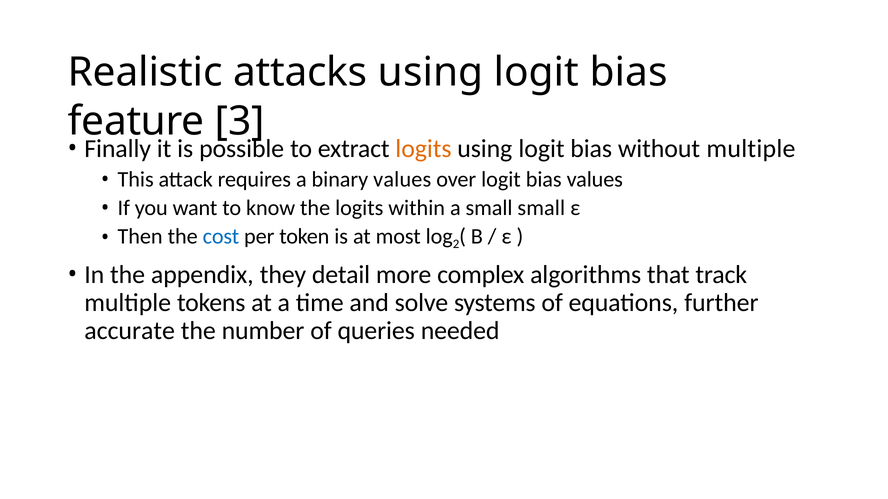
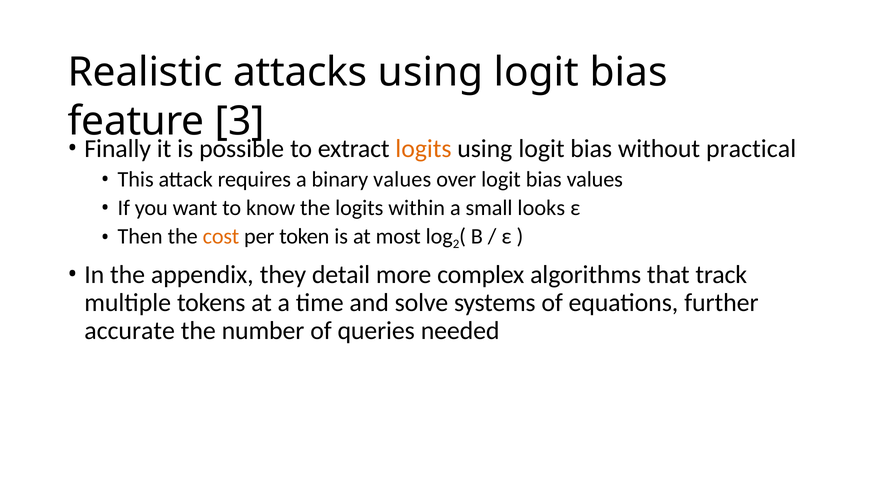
without multiple: multiple -> practical (751, 149)
small small: small -> looks (541, 208)
cost colour: blue -> orange (221, 237)
